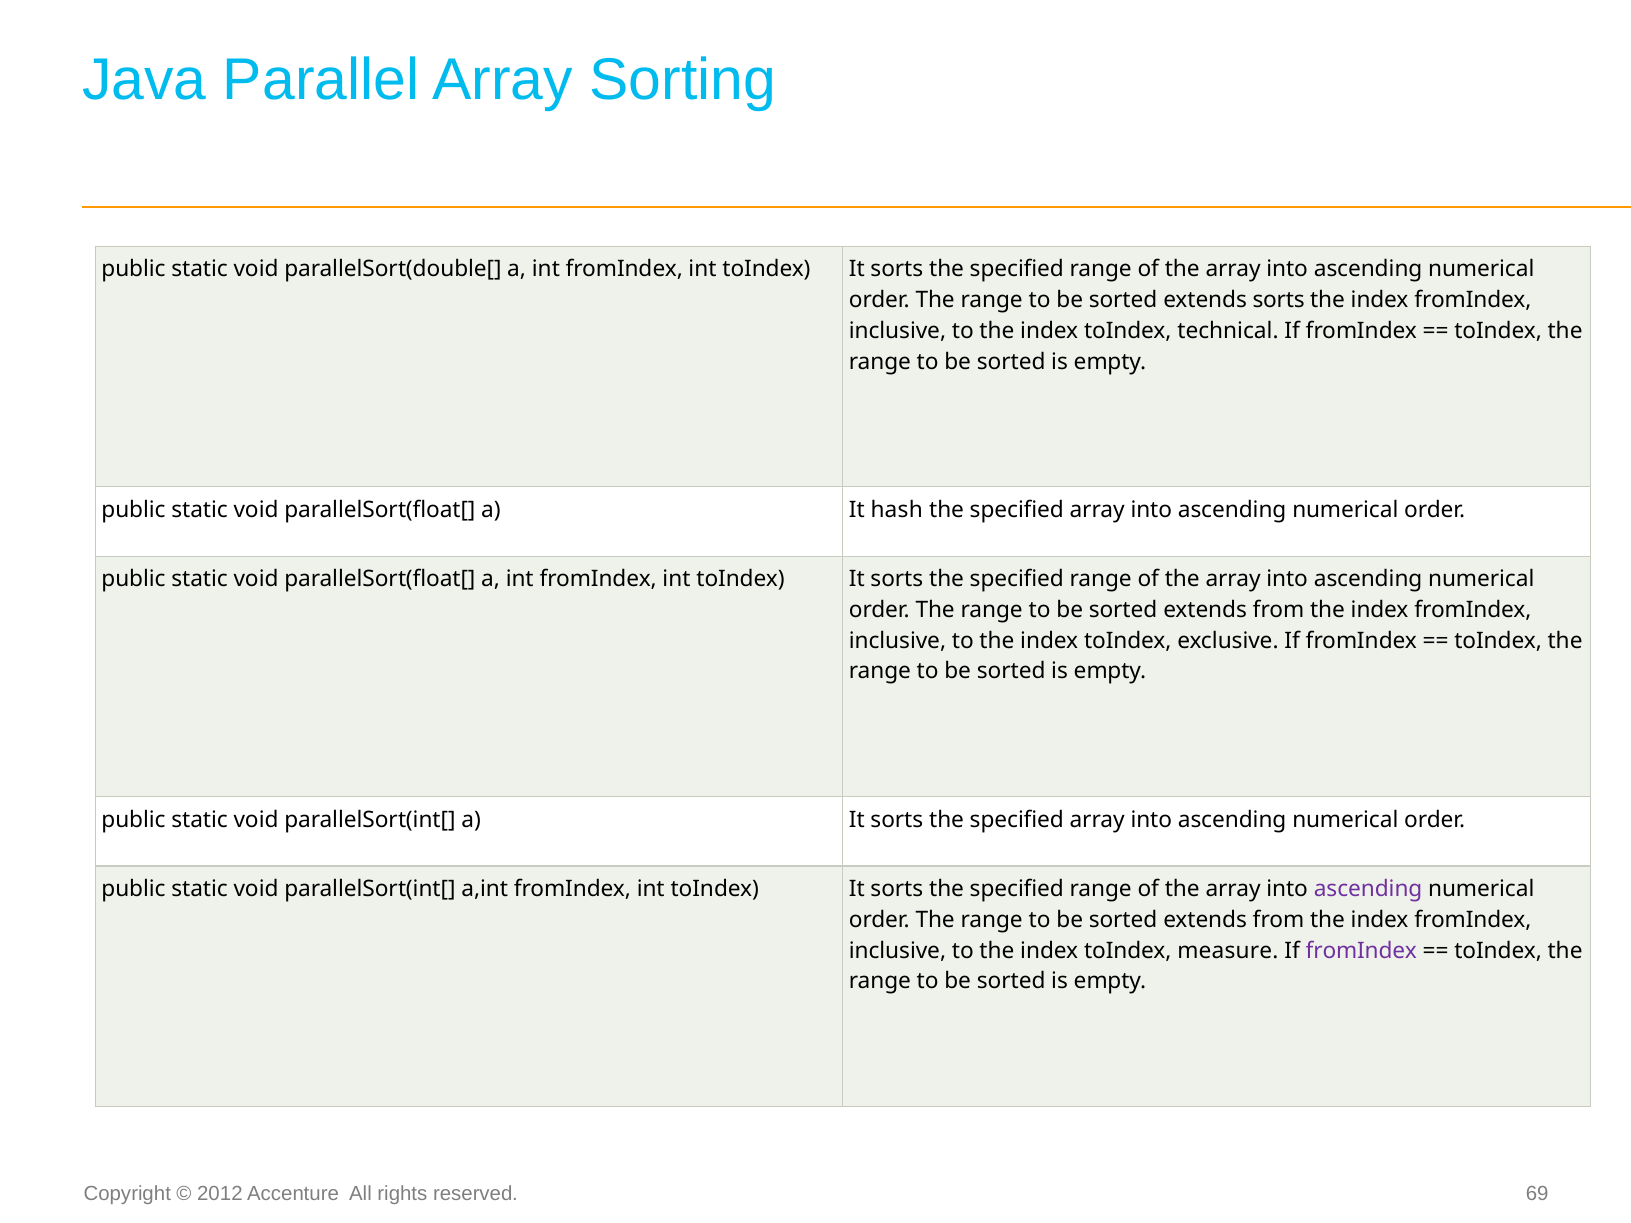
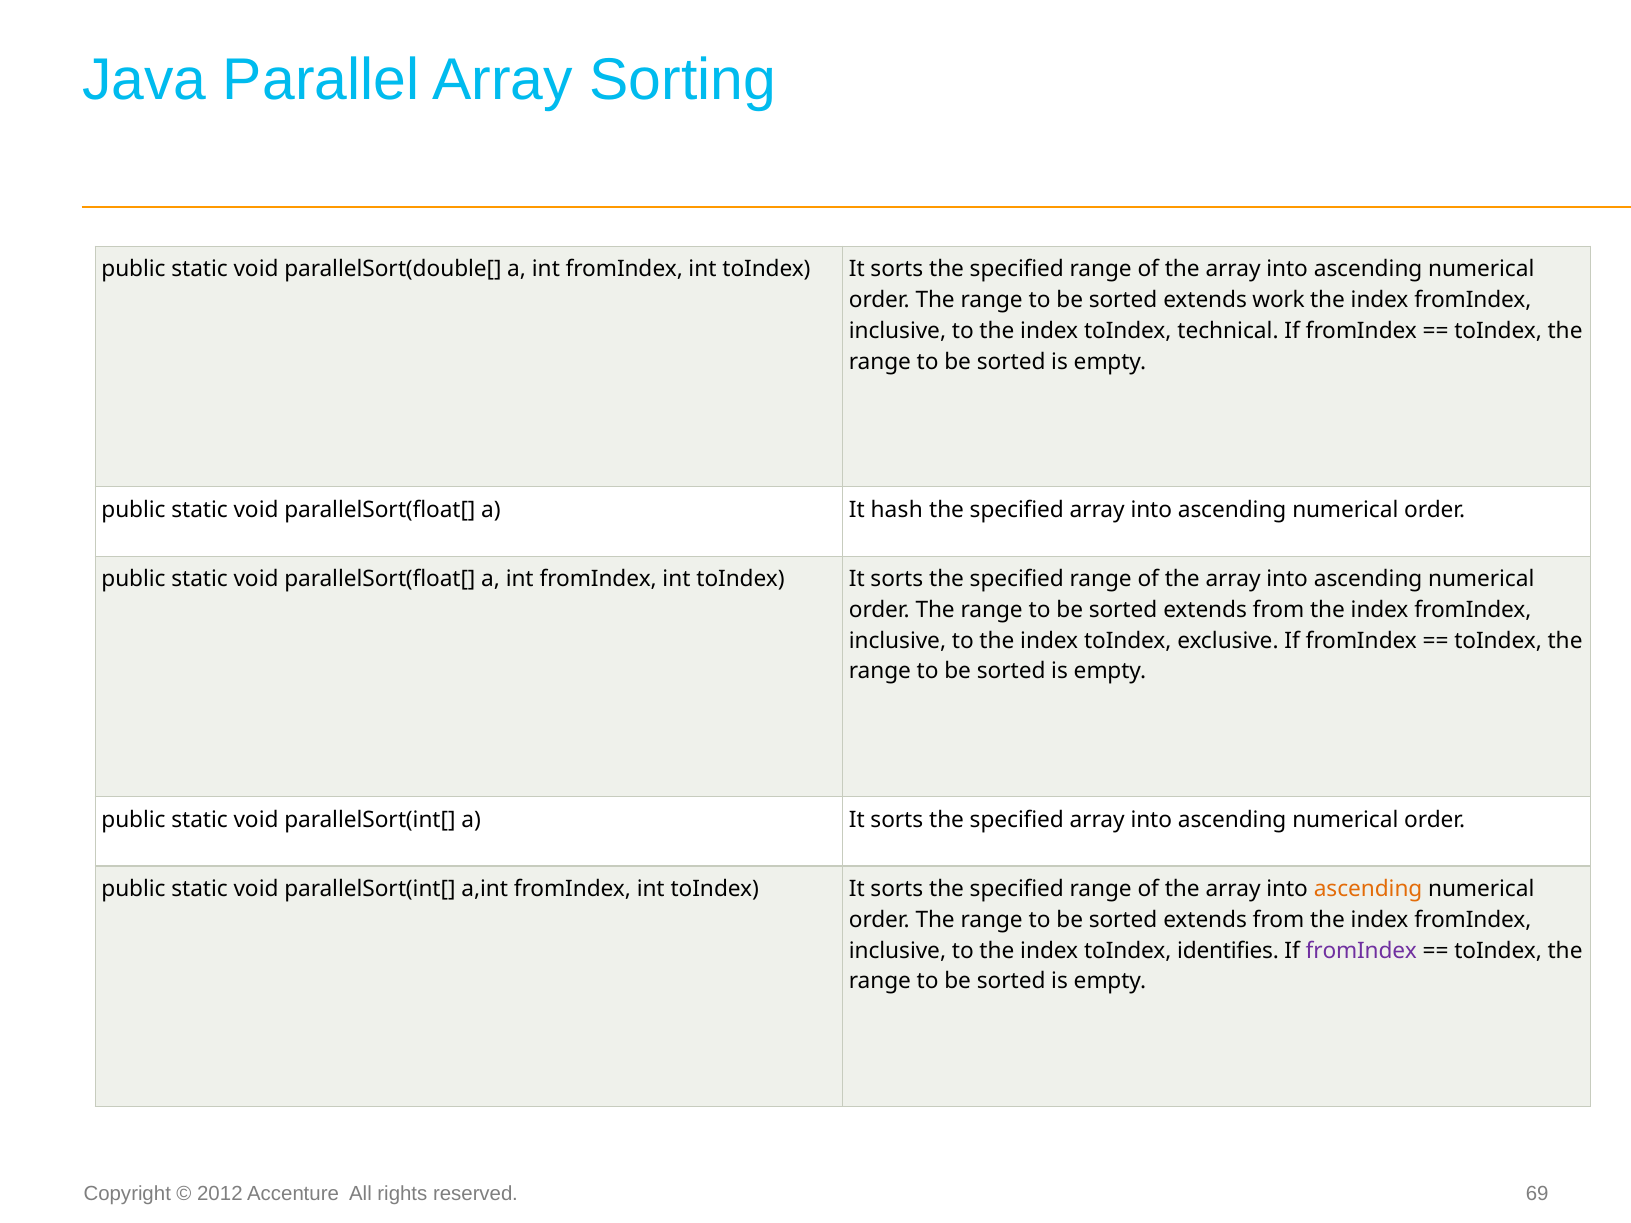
extends sorts: sorts -> work (1279, 300)
ascending colour: purple -> orange (1368, 889)
measure: measure -> identifies (1228, 951)
